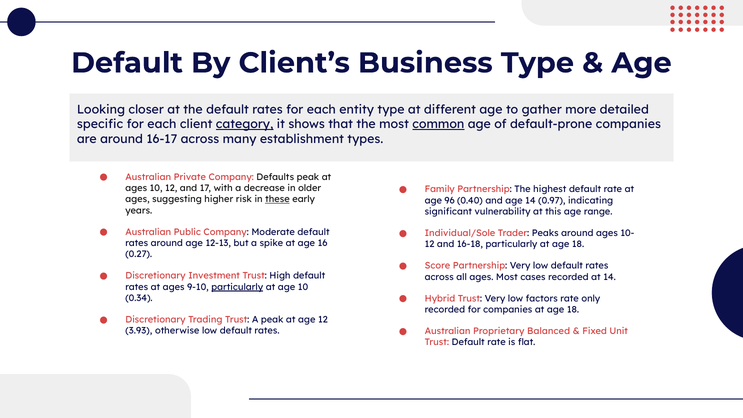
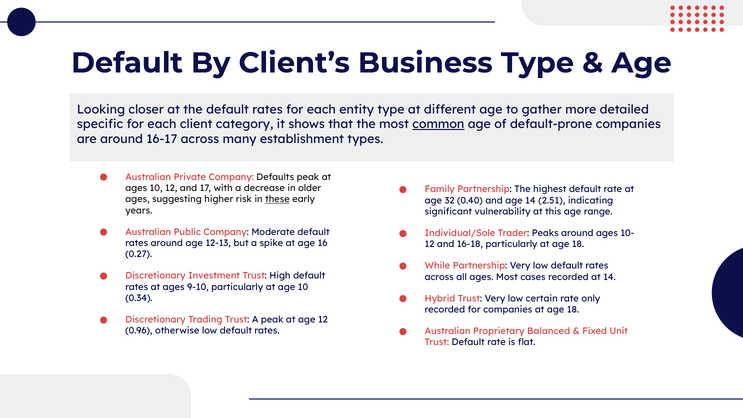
category underline: present -> none (245, 124)
96: 96 -> 32 (450, 200)
0.97: 0.97 -> 2.51 (552, 200)
Score: Score -> While (437, 266)
particularly underline: present -> none (237, 287)
factors: factors -> certain (542, 298)
3.93: 3.93 -> 0.96 (139, 331)
